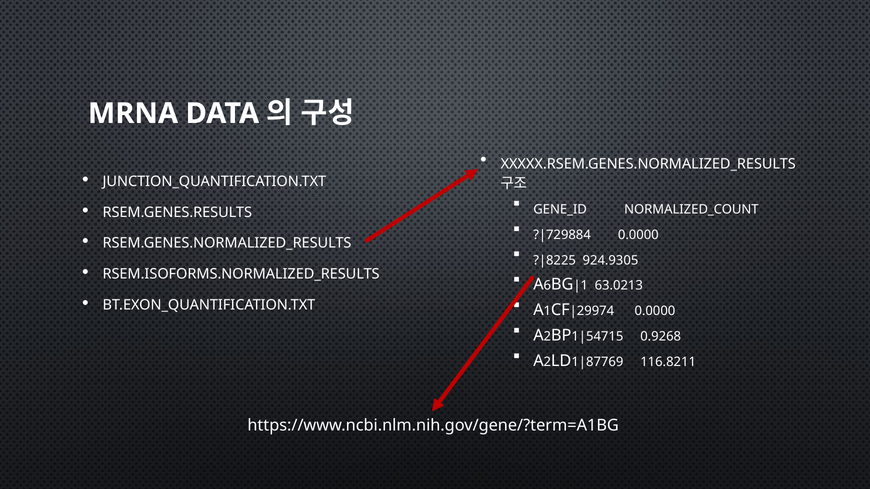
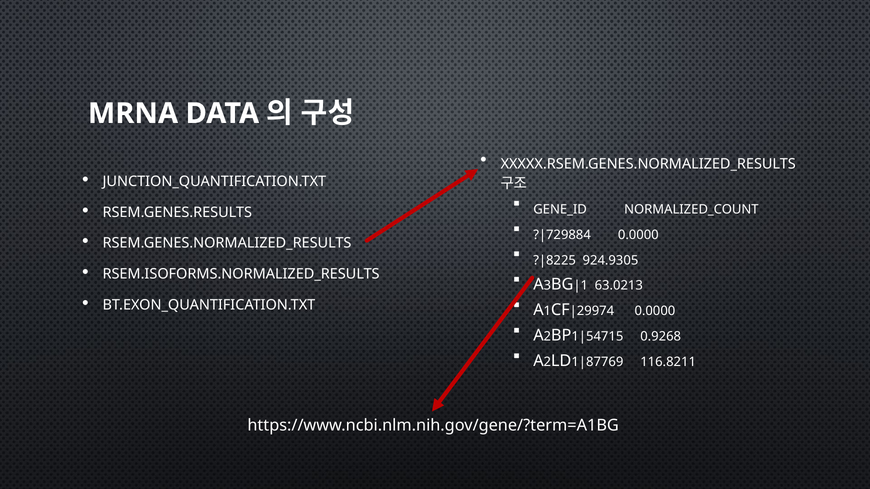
6: 6 -> 3 (547, 286)
